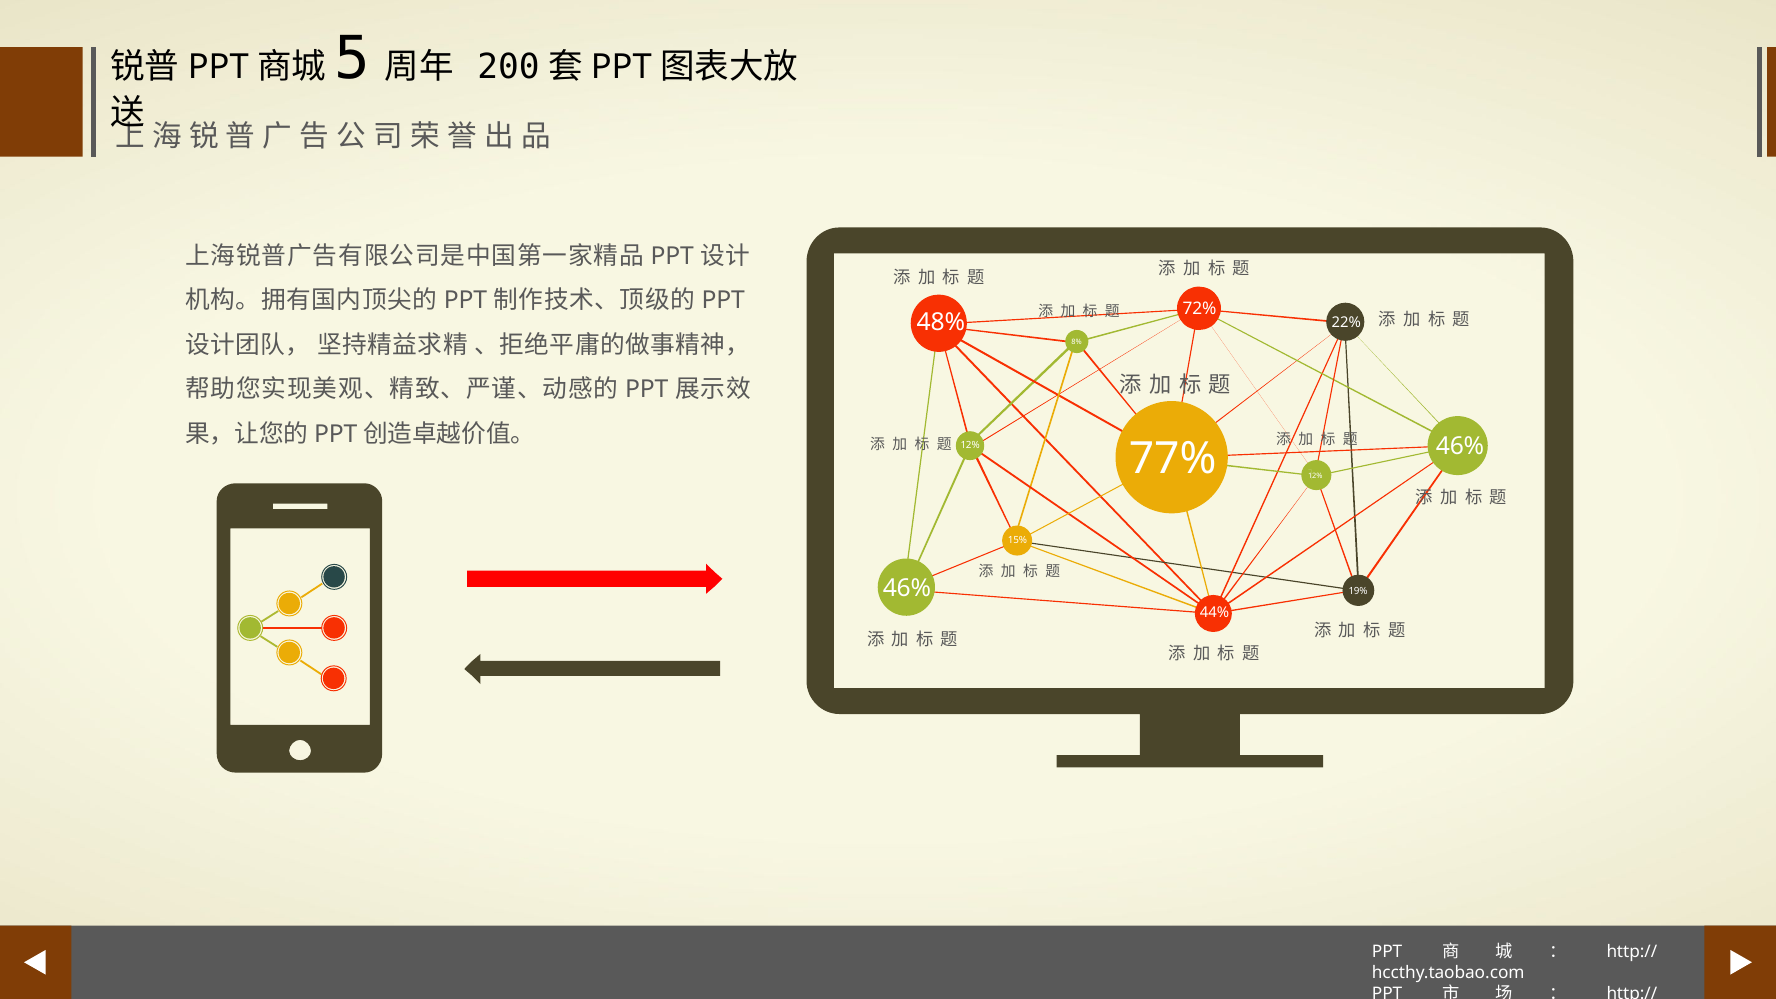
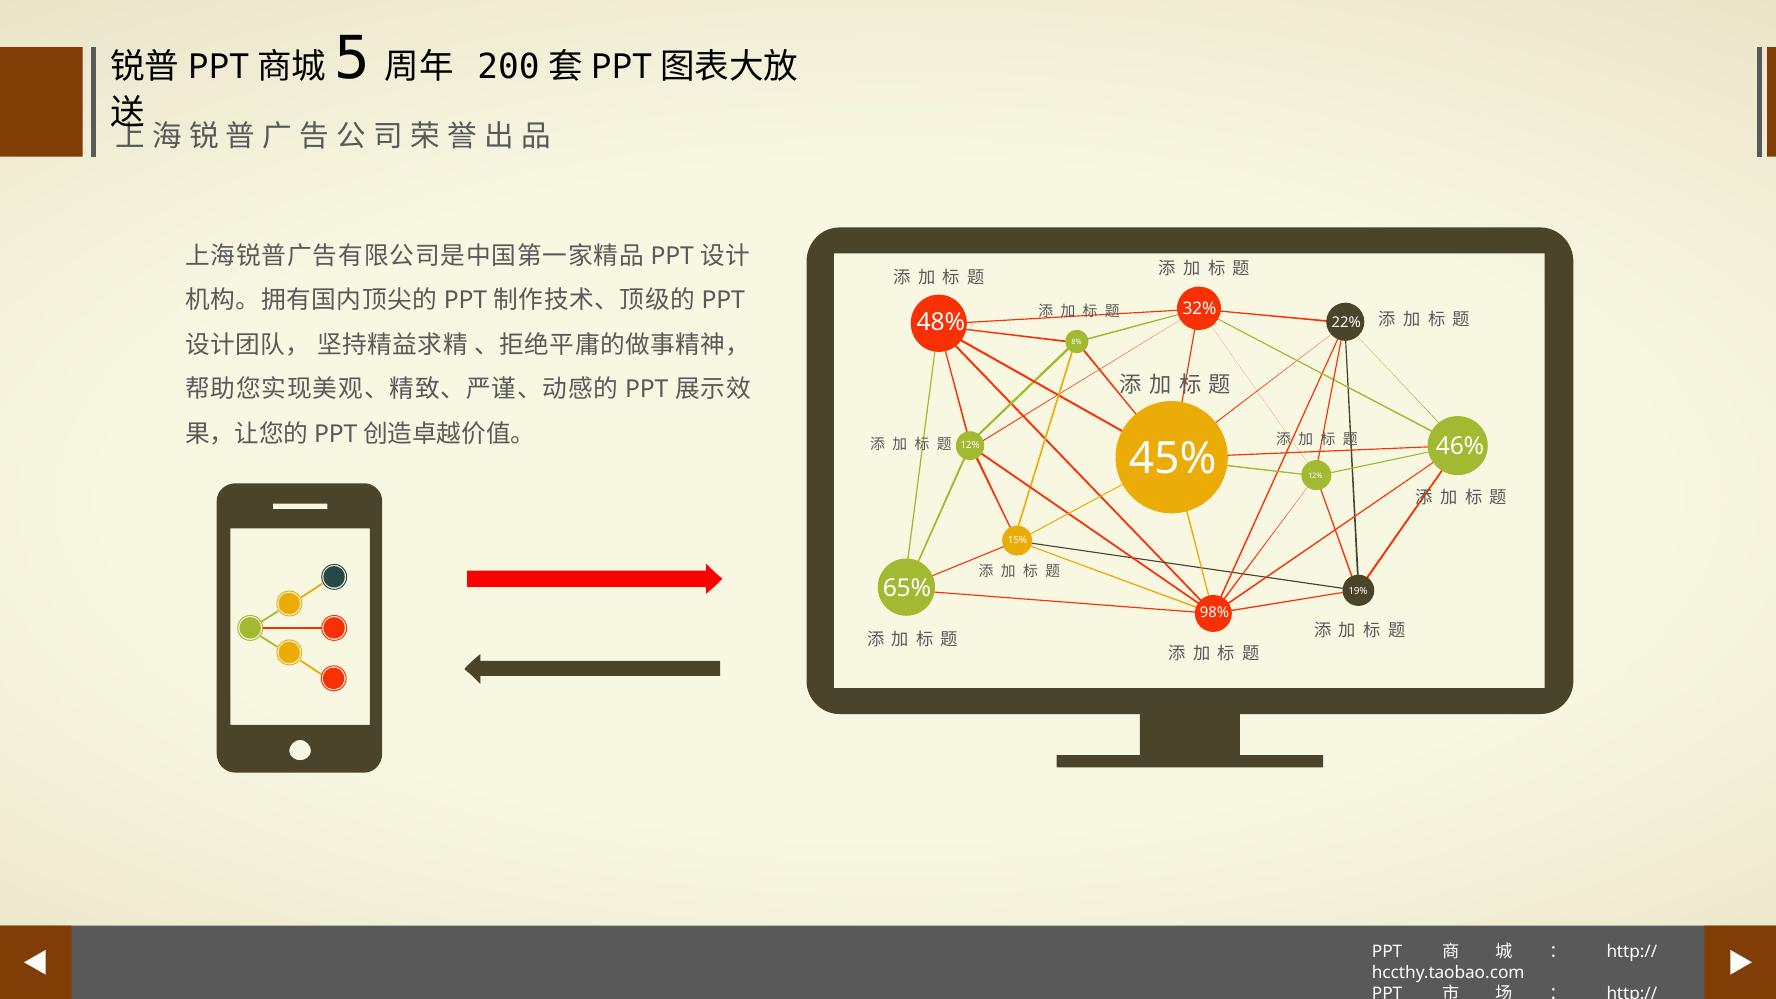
72%: 72% -> 32% (1199, 309)
77%: 77% -> 45% (1173, 459)
46%: 46% -> 65% (907, 588)
44%: 44% -> 98% (1215, 613)
